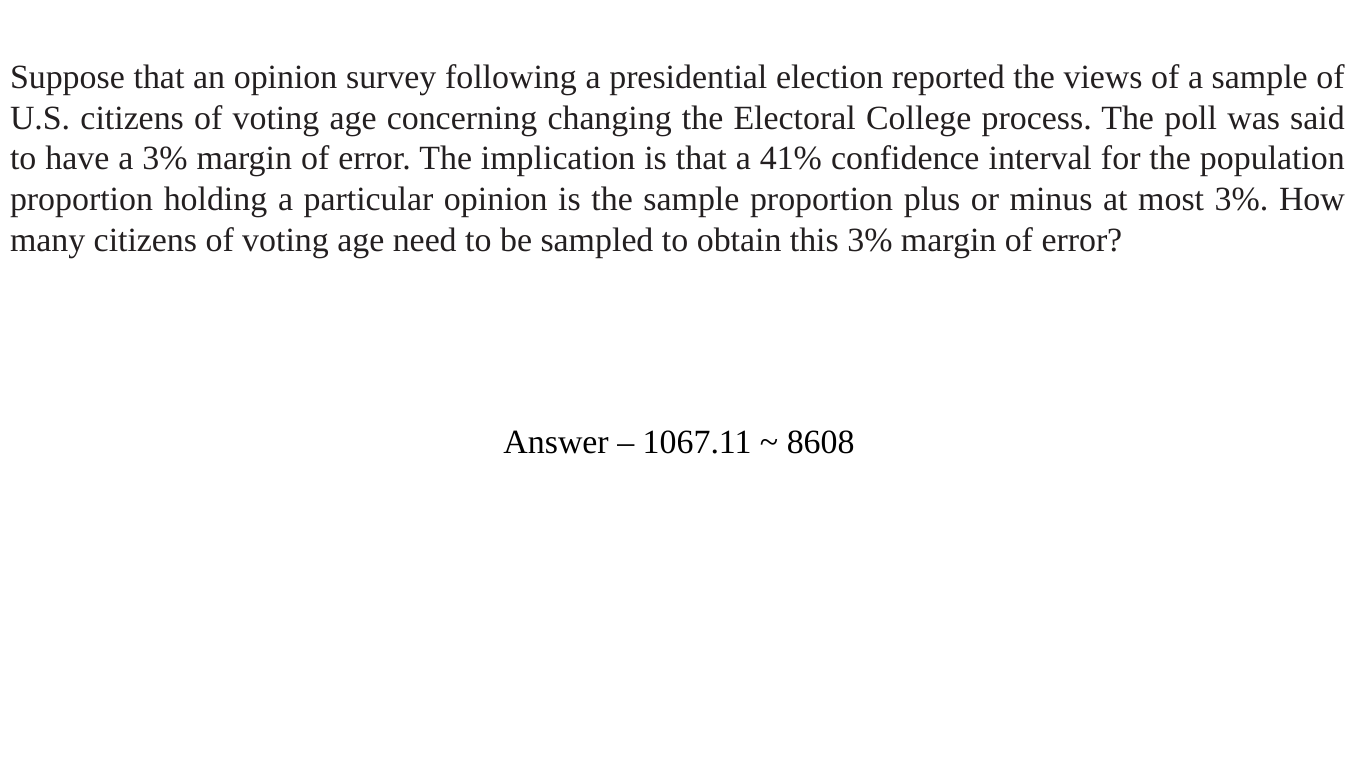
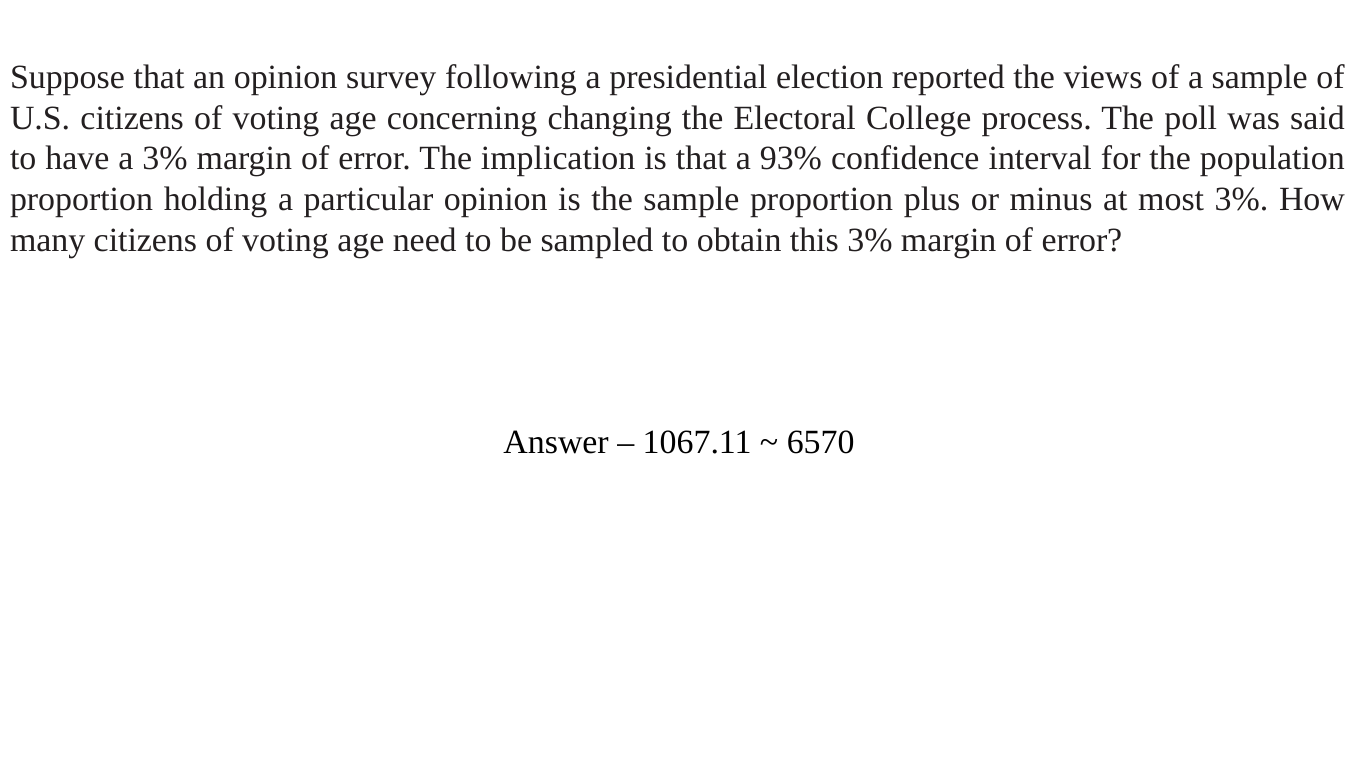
41%: 41% -> 93% (791, 159)
8608: 8608 -> 6570 (821, 443)
